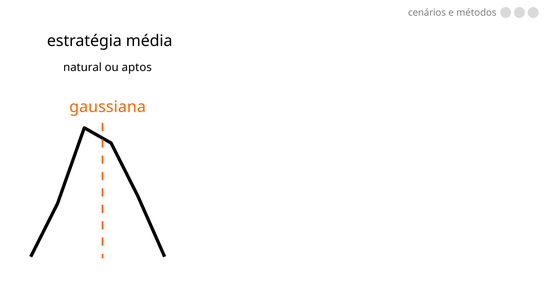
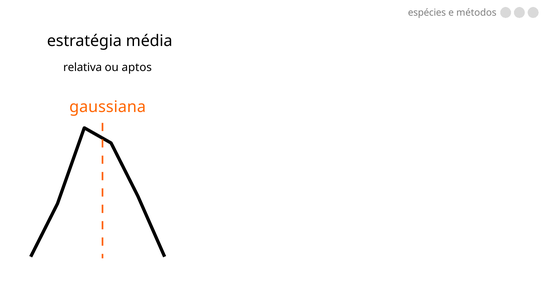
cenários: cenários -> espécies (427, 13)
natural: natural -> relativa (83, 67)
